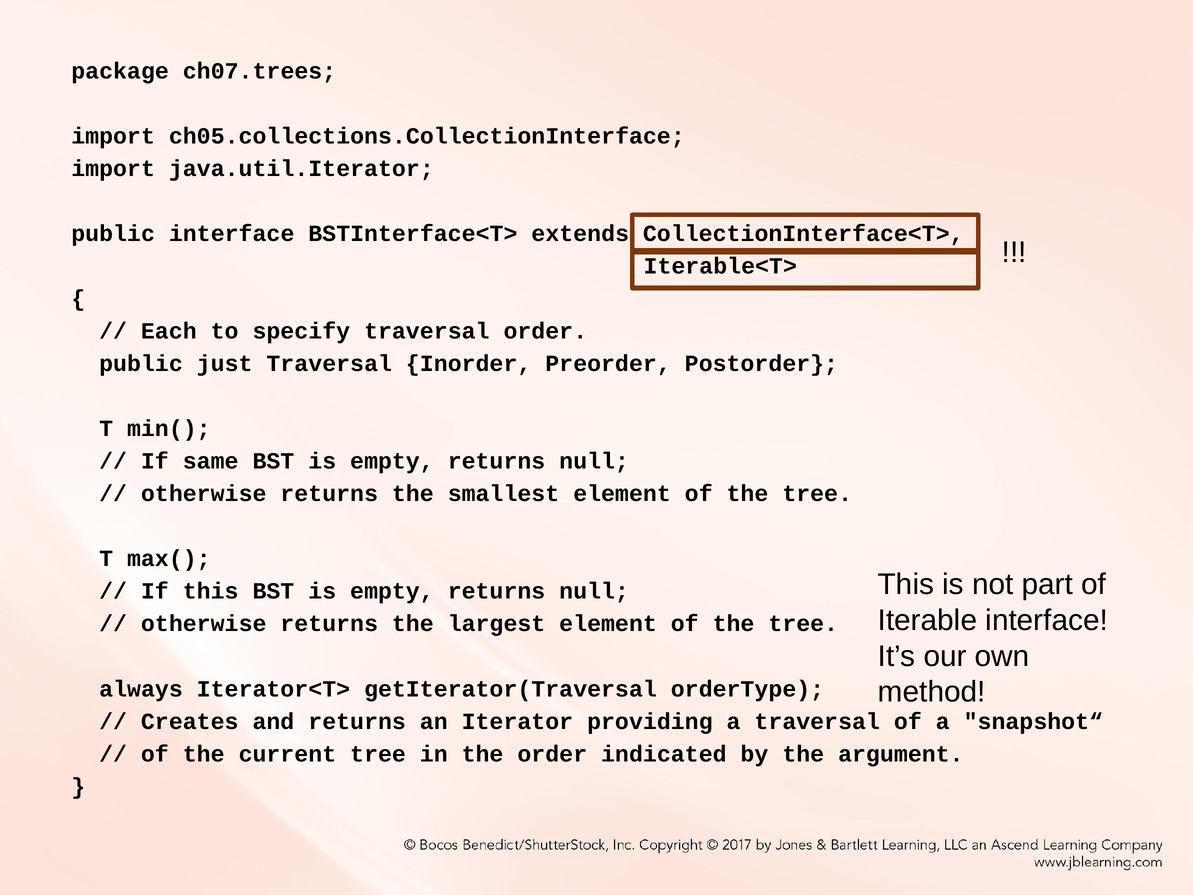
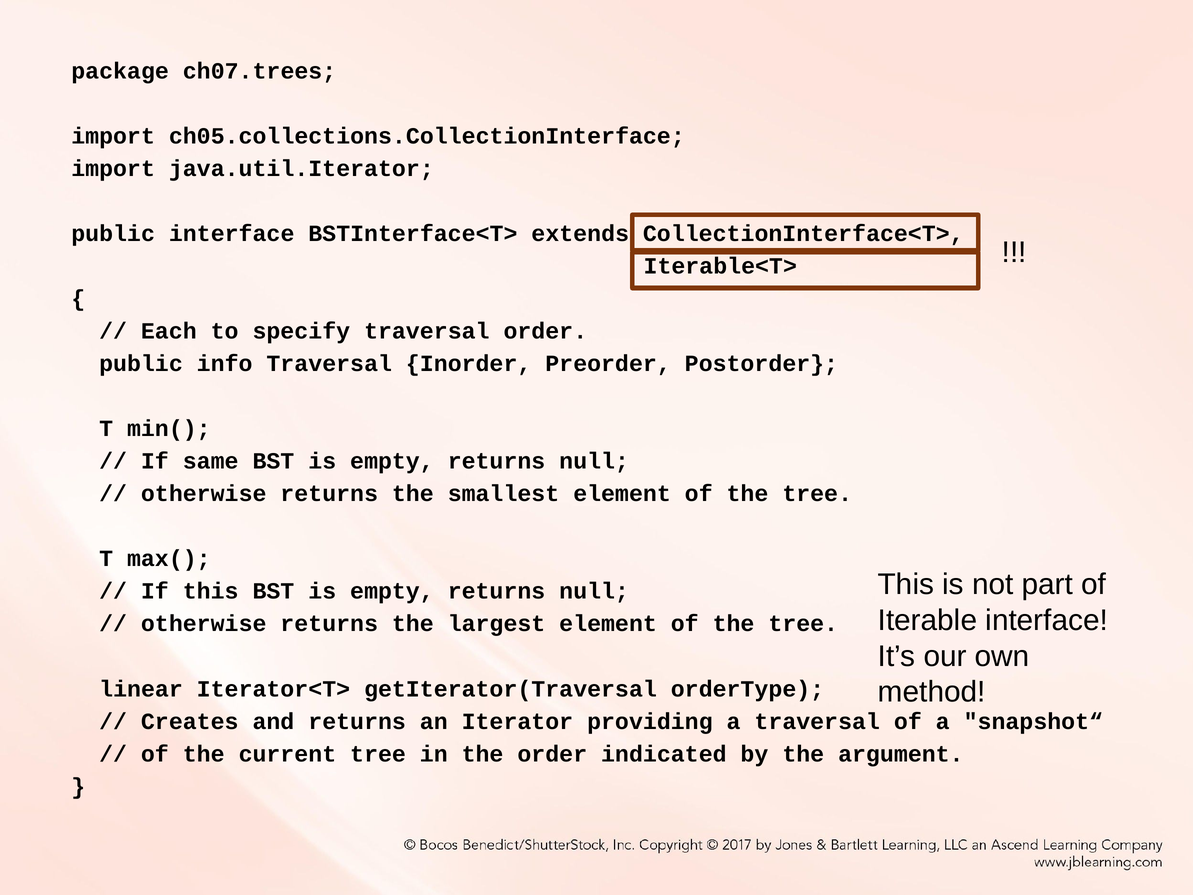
just: just -> info (225, 364)
always: always -> linear (141, 689)
